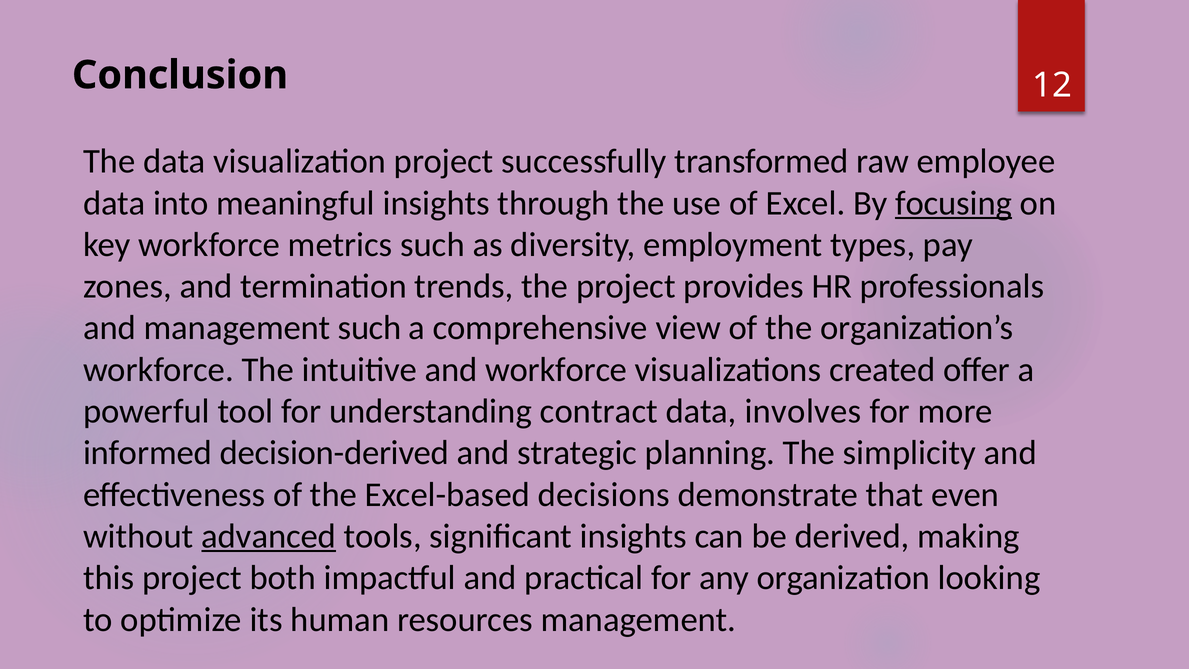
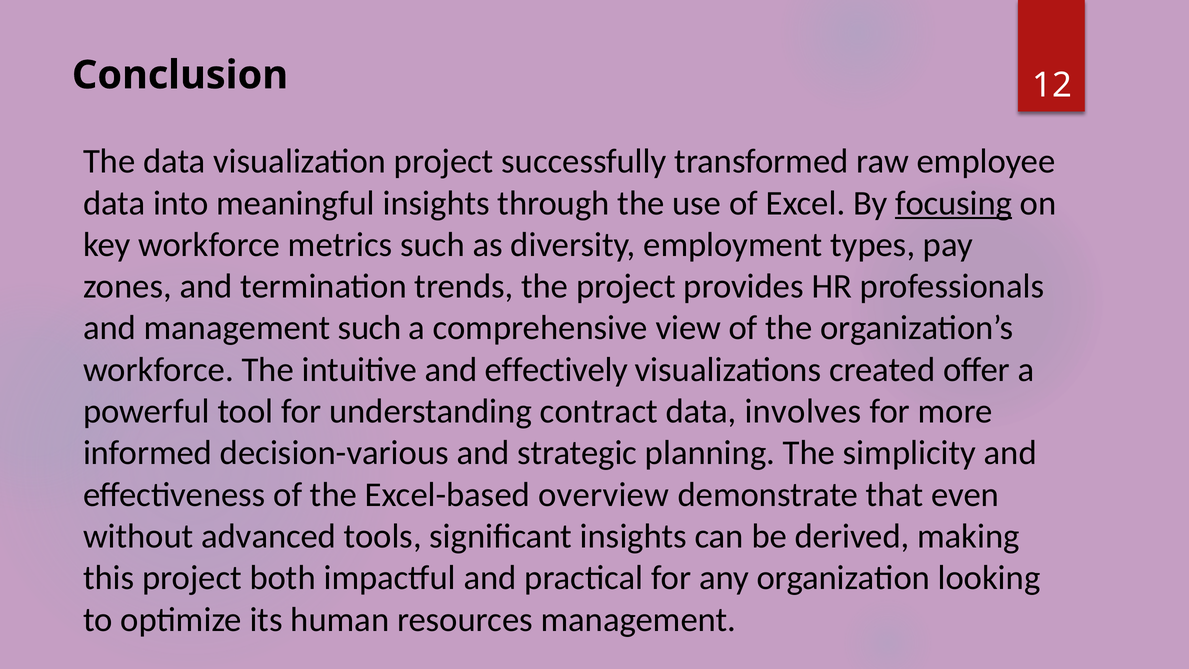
and workforce: workforce -> effectively (556, 370)
decision-derived: decision-derived -> decision-various (334, 453)
decisions: decisions -> overview (604, 494)
advanced underline: present -> none (269, 536)
